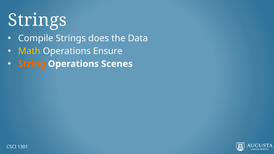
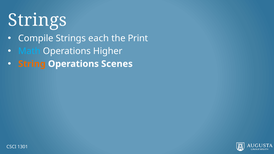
does: does -> each (99, 38)
Data: Data -> Print (138, 38)
Math colour: yellow -> light blue (29, 51)
Ensure: Ensure -> Higher (108, 51)
